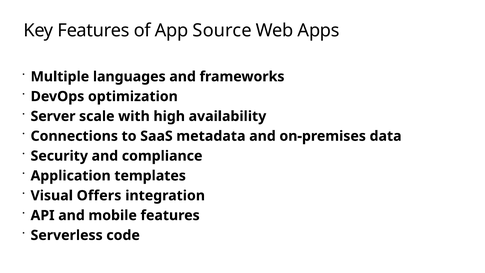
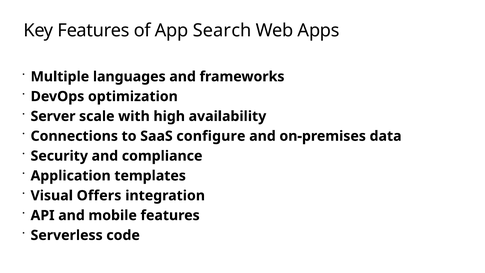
Source: Source -> Search (222, 30)
metadata: metadata -> configure (211, 136)
